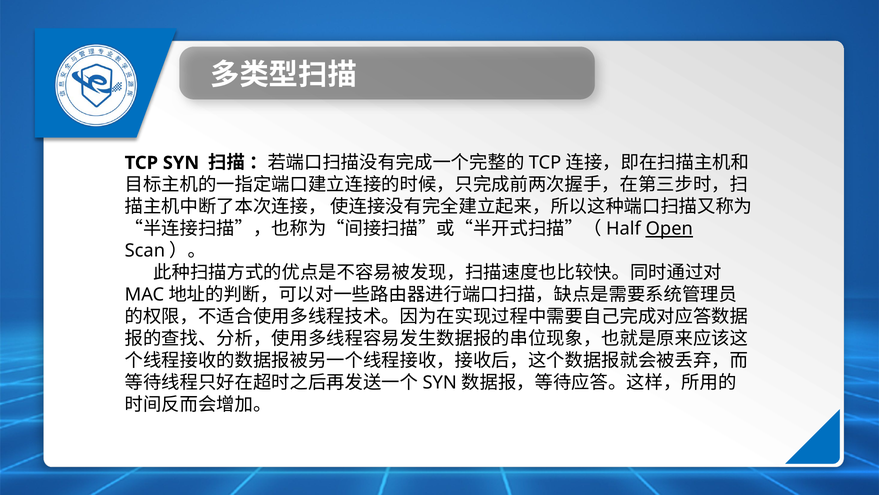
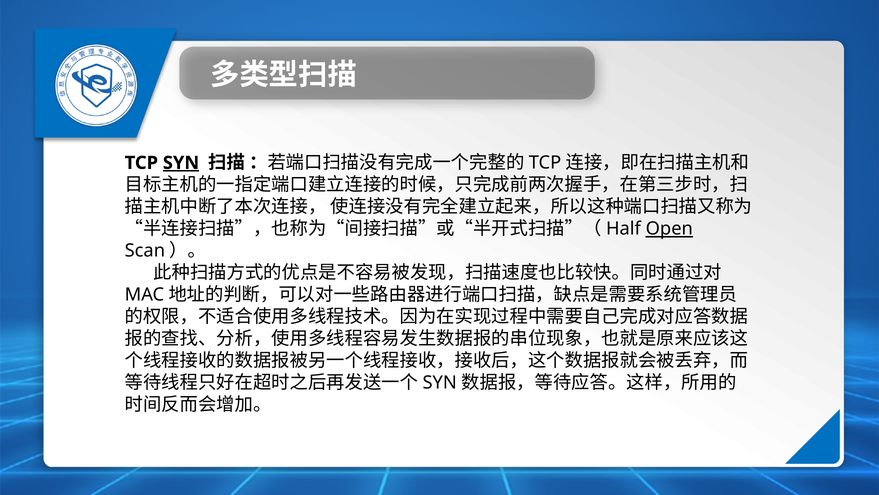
SYN underline: none -> present (181, 163)
